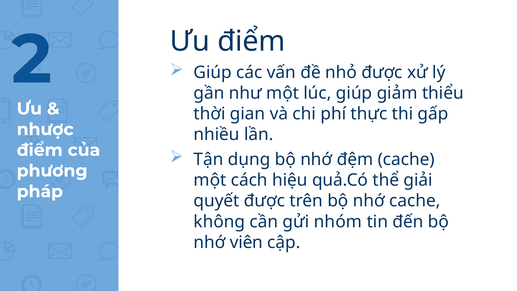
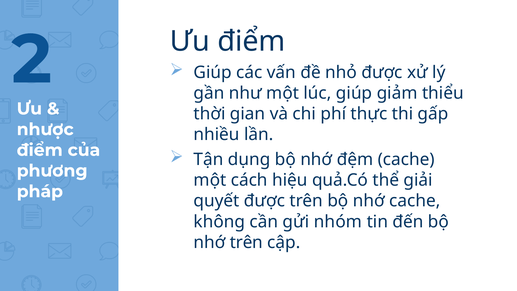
nhớ viên: viên -> trên (246, 242)
